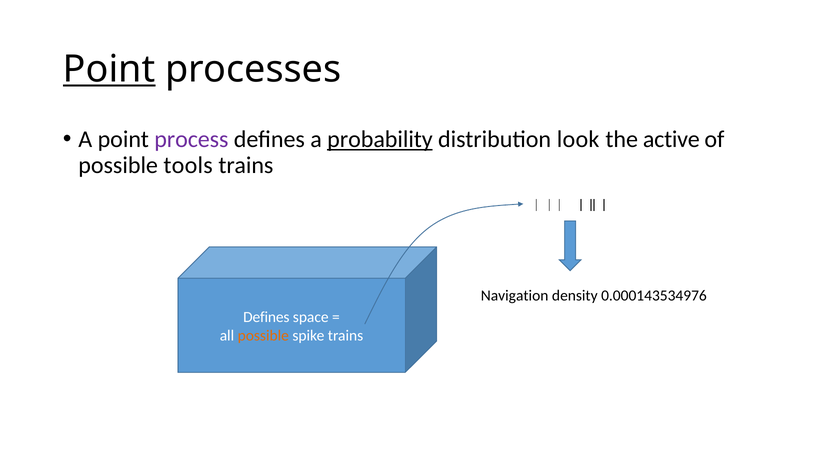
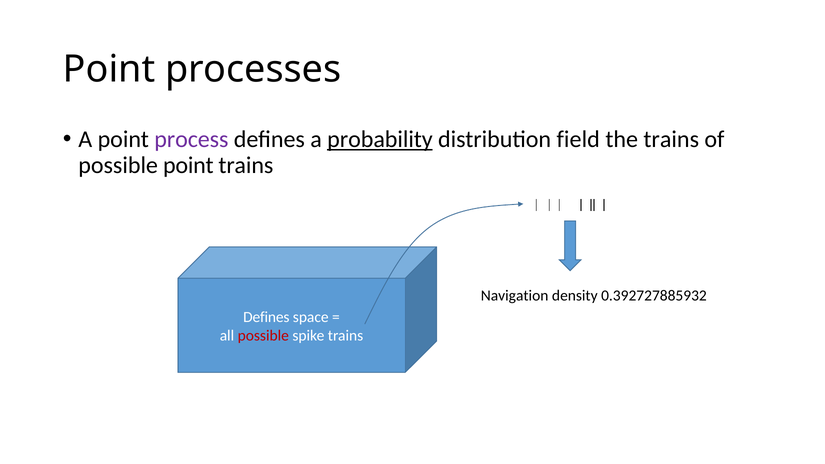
Point underline: present -> none (109, 69)
look: look -> field (578, 139)
the active: active -> trains (671, 139)
possible tools: tools -> point (188, 165)
0.000143534976: 0.000143534976 -> 0.392727885932 (654, 296)
possible colour: orange -> red (263, 336)
